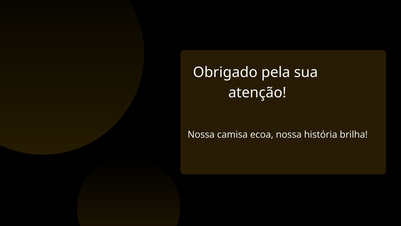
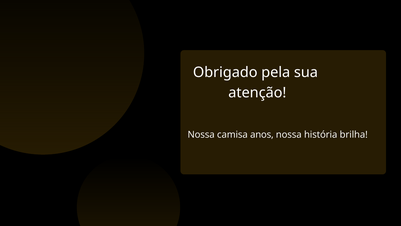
ecoa: ecoa -> anos (262, 135)
